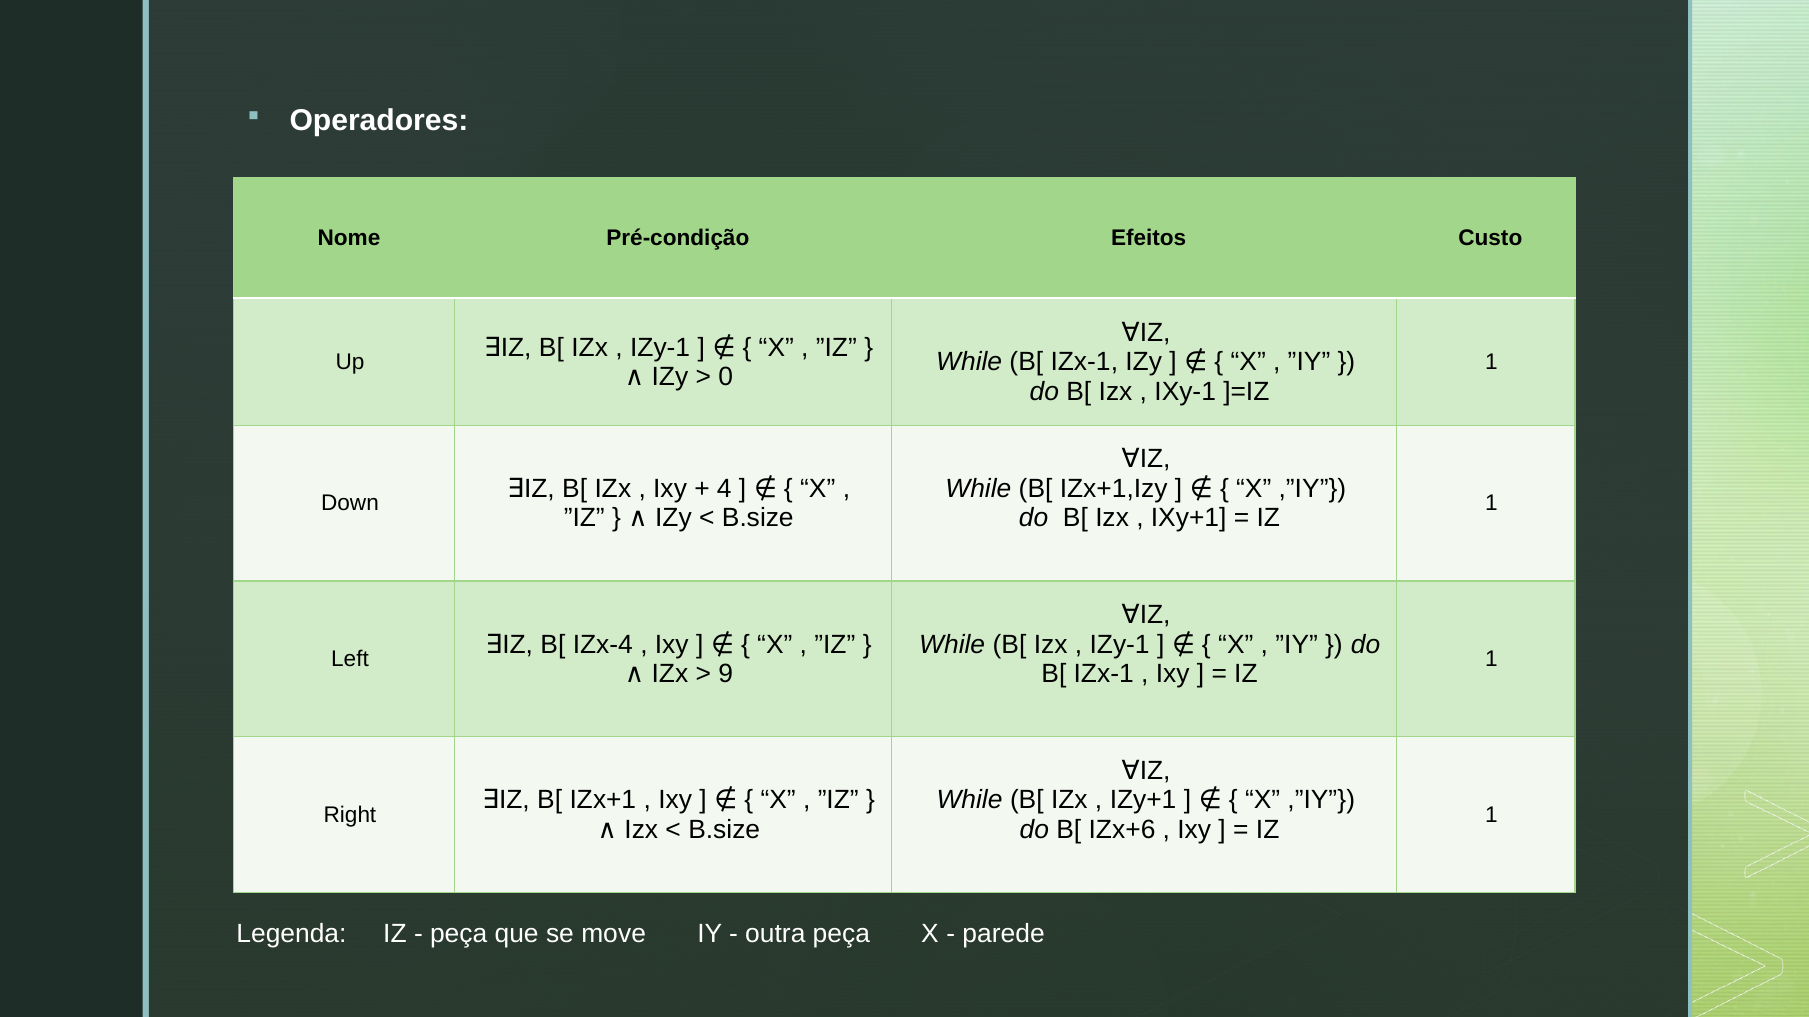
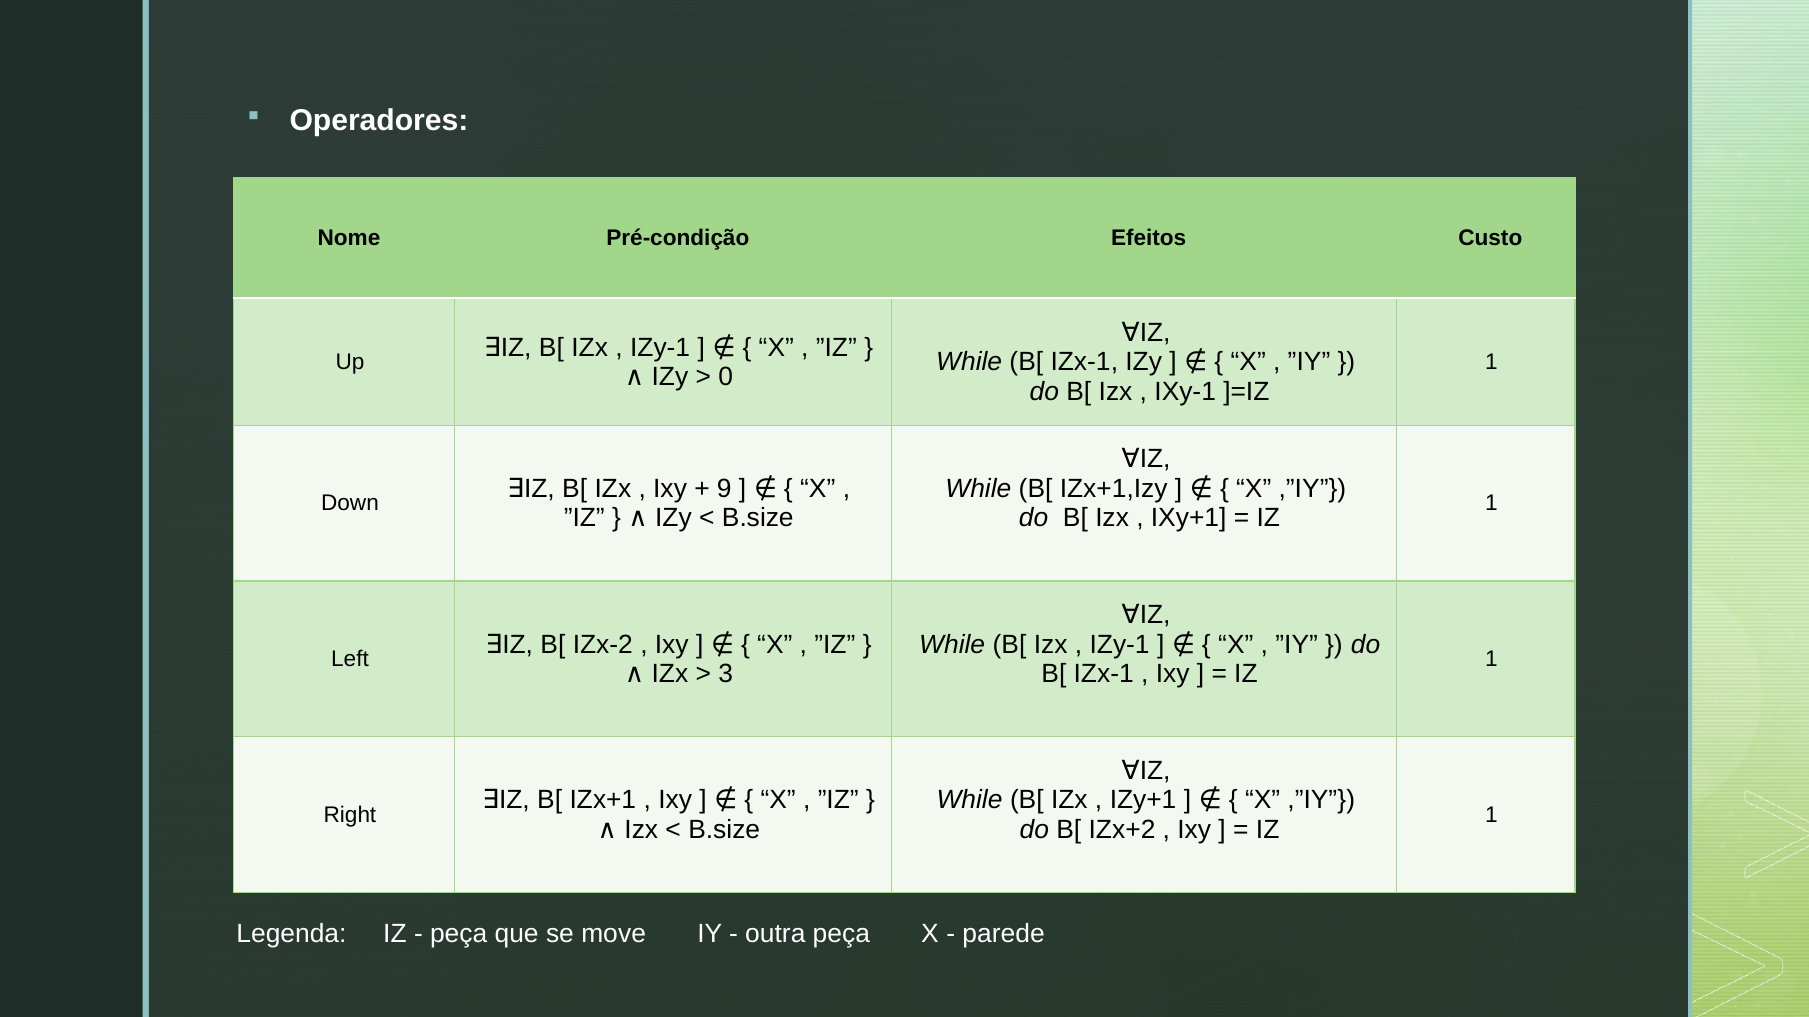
4: 4 -> 9 (724, 489)
IZx-4: IZx-4 -> IZx-2 (603, 645)
9: 9 -> 3 (726, 674)
IZx+6: IZx+6 -> IZx+2 (1122, 830)
